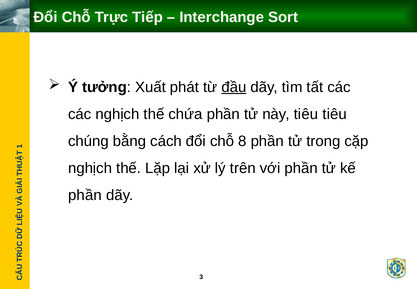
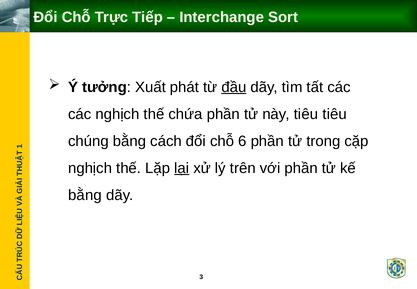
8: 8 -> 6 (242, 141)
lại underline: none -> present (182, 168)
phần: phần -> bằng (85, 195)
